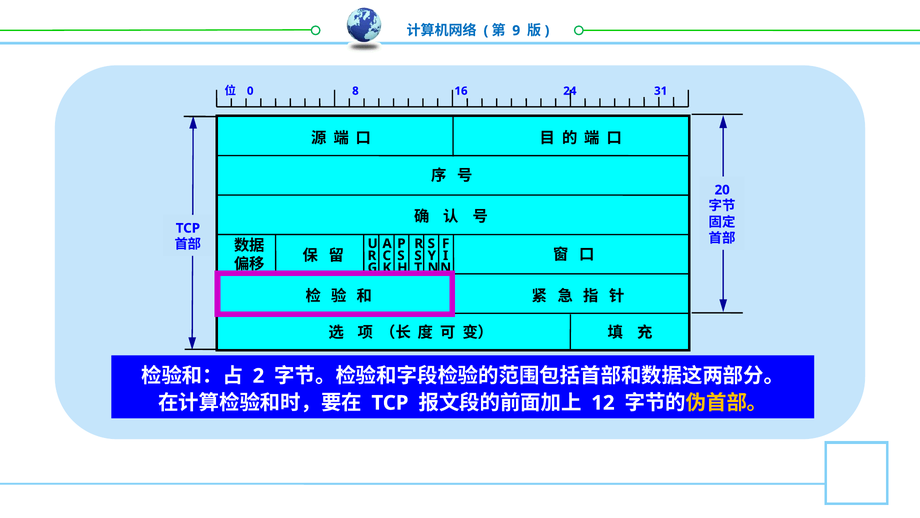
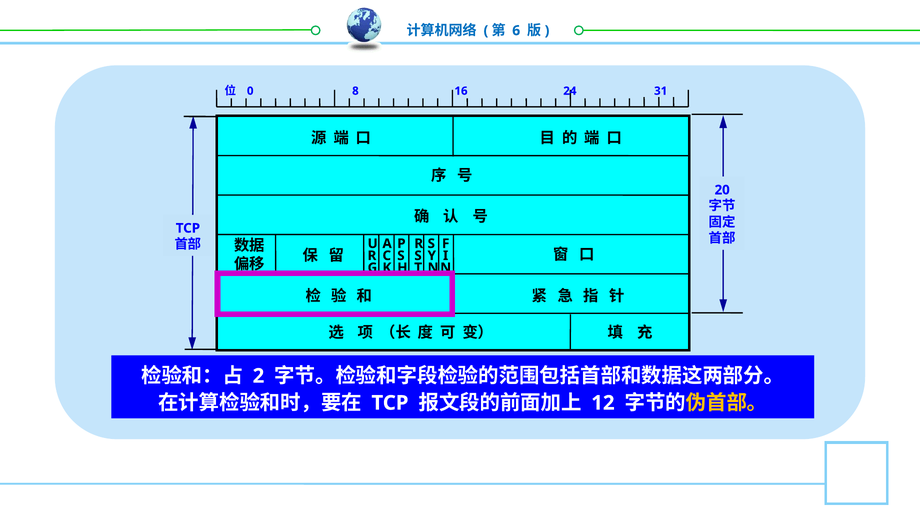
9: 9 -> 6 (516, 31)
